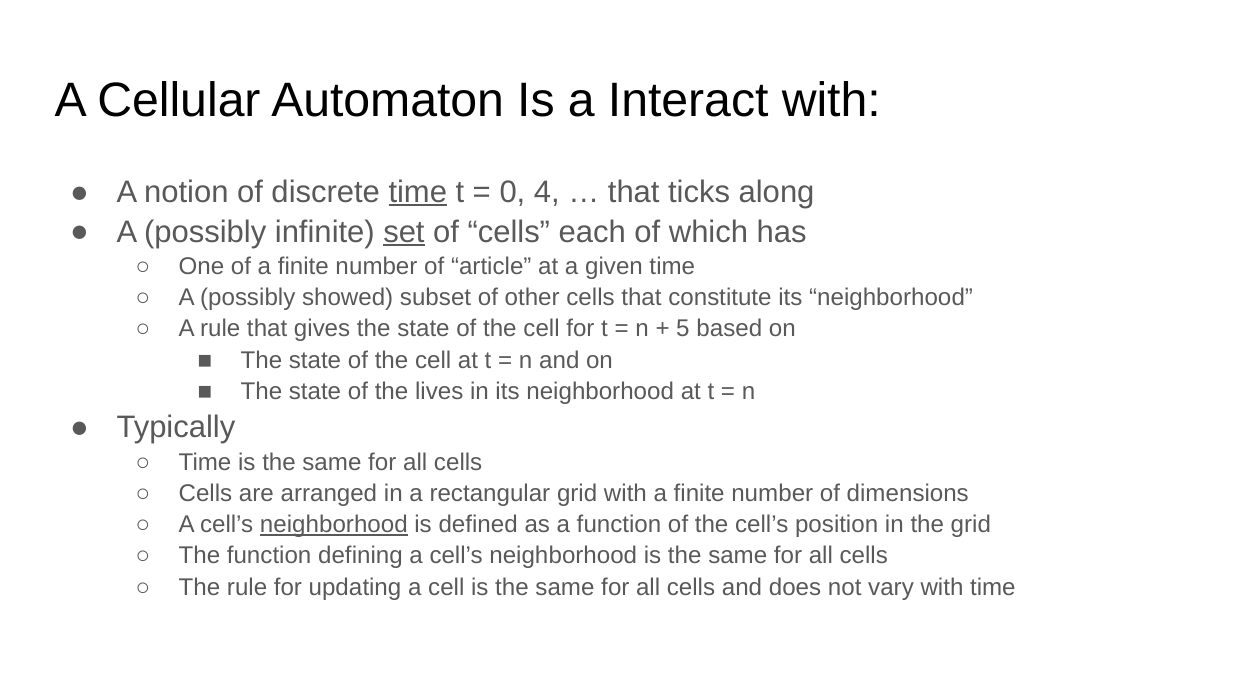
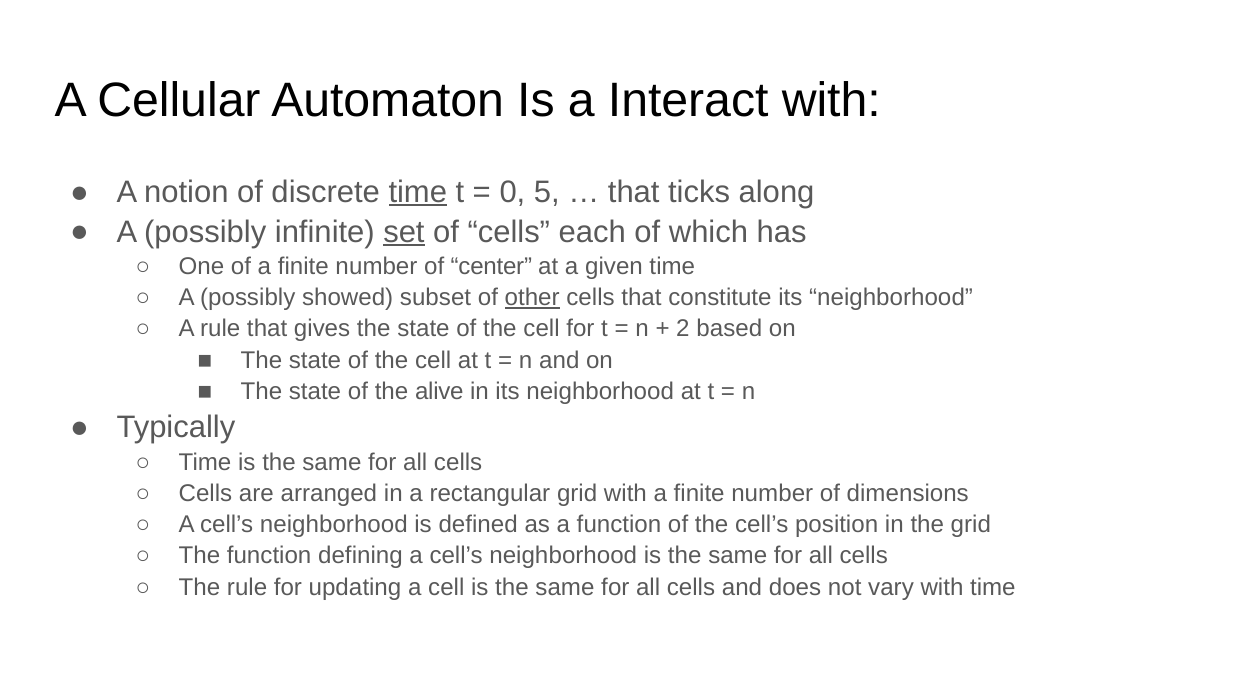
4: 4 -> 5 (547, 192)
article: article -> center (491, 266)
other underline: none -> present (532, 298)
5: 5 -> 2 (683, 329)
lives: lives -> alive (439, 391)
neighborhood underline: present -> none (334, 524)
